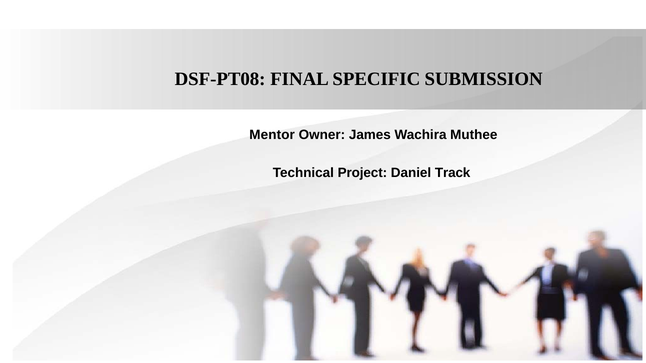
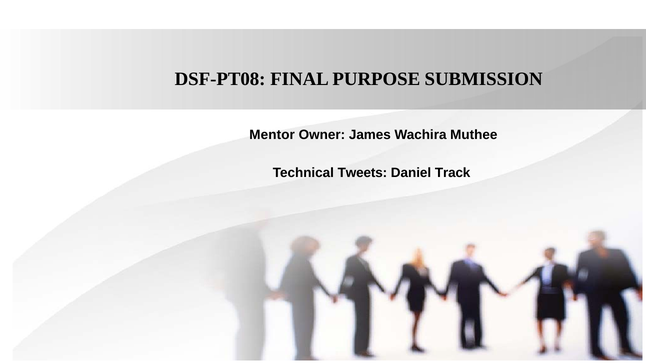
SPECIFIC: SPECIFIC -> PURPOSE (376, 79)
Project: Project -> Tweets (362, 173)
